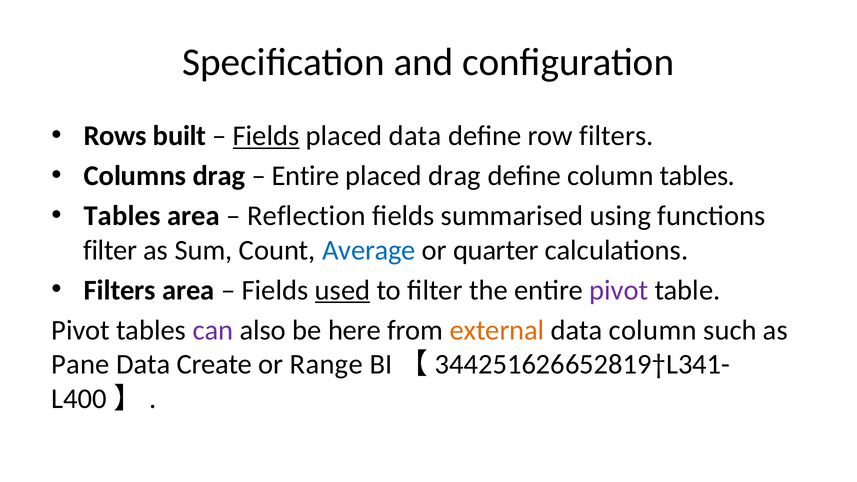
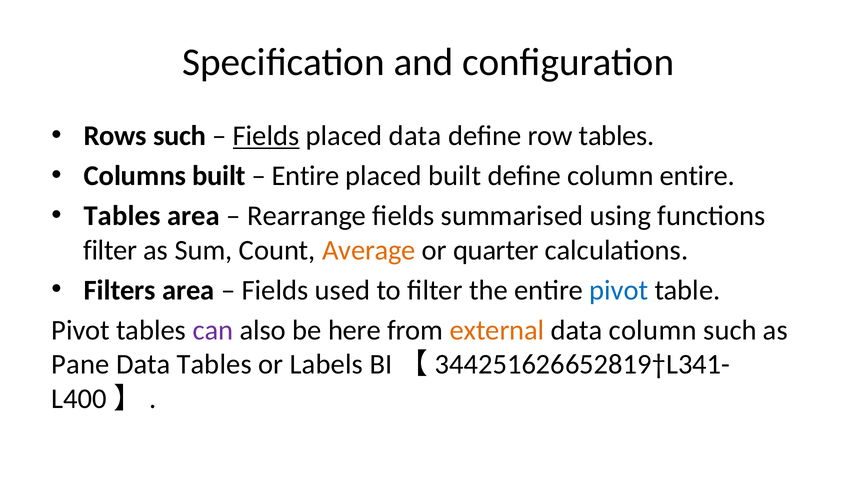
Rows built: built -> such (180, 136)
row filters: filters -> tables (617, 136)
Columns drag: drag -> built (219, 176)
placed drag: drag -> built (455, 176)
column tables: tables -> entire (697, 176)
Reflection: Reflection -> Rearrange (307, 216)
Average colour: blue -> orange (369, 250)
used underline: present -> none (343, 290)
pivot colour: purple -> blue (619, 290)
Data Create: Create -> Tables (214, 364)
Range: Range -> Labels (326, 364)
